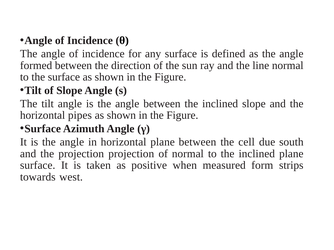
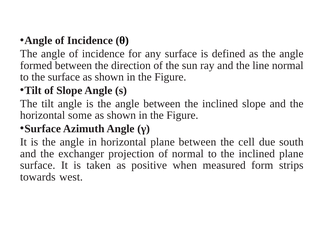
pipes: pipes -> some (80, 116)
the projection: projection -> exchanger (81, 154)
